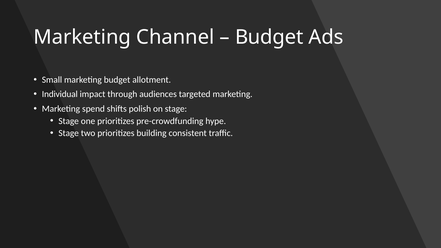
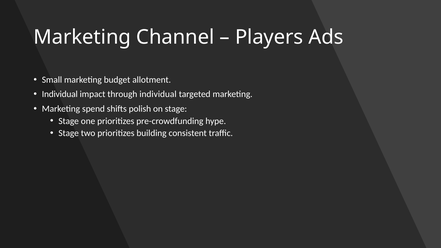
Budget: Budget -> Players (269, 37)
through audiences: audiences -> individual (158, 94)
